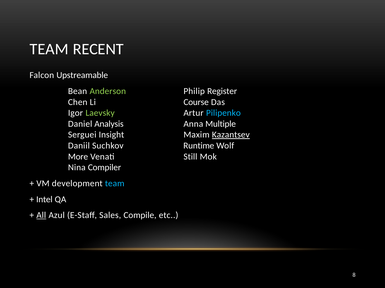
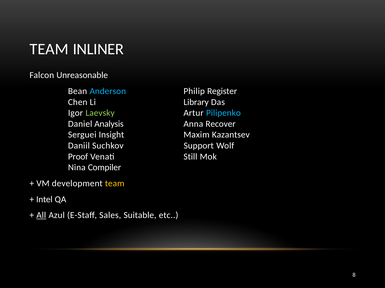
RECENT: RECENT -> INLINER (98, 49)
Upstreamable: Upstreamable -> Unreasonable (82, 75)
Anderson colour: light green -> light blue (108, 91)
Course: Course -> Library (196, 102)
Multiple: Multiple -> Recover (221, 124)
Kazantsev underline: present -> none (231, 135)
Runtime: Runtime -> Support (199, 146)
More: More -> Proof (78, 157)
team colour: light blue -> yellow (115, 184)
Compile: Compile -> Suitable (140, 216)
